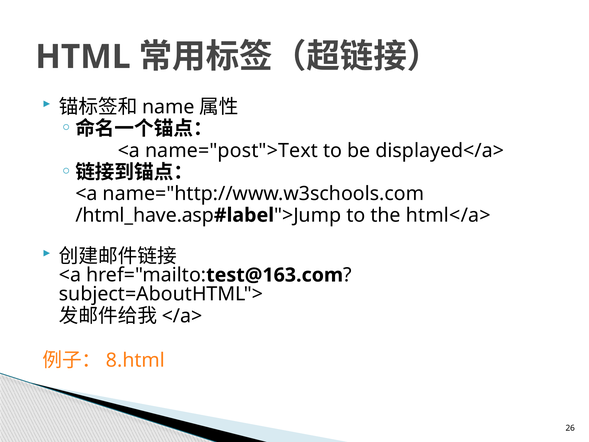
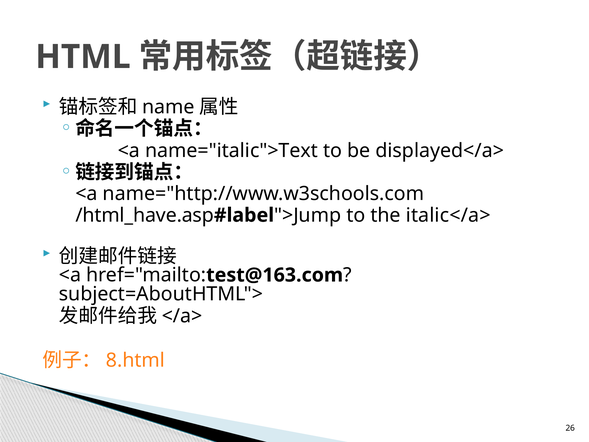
name="post">Text: name="post">Text -> name="italic">Text (232, 151)
html</a>: html</a> -> italic</a> (448, 215)
